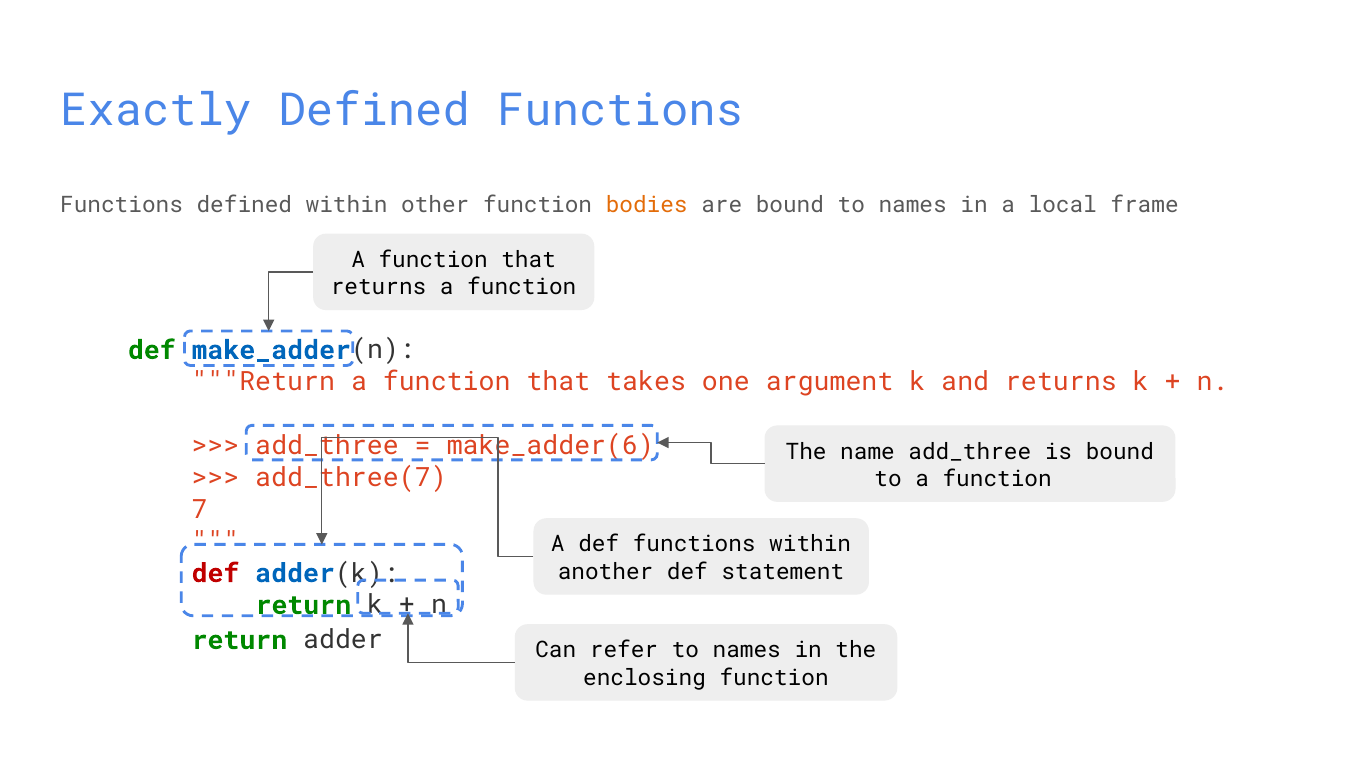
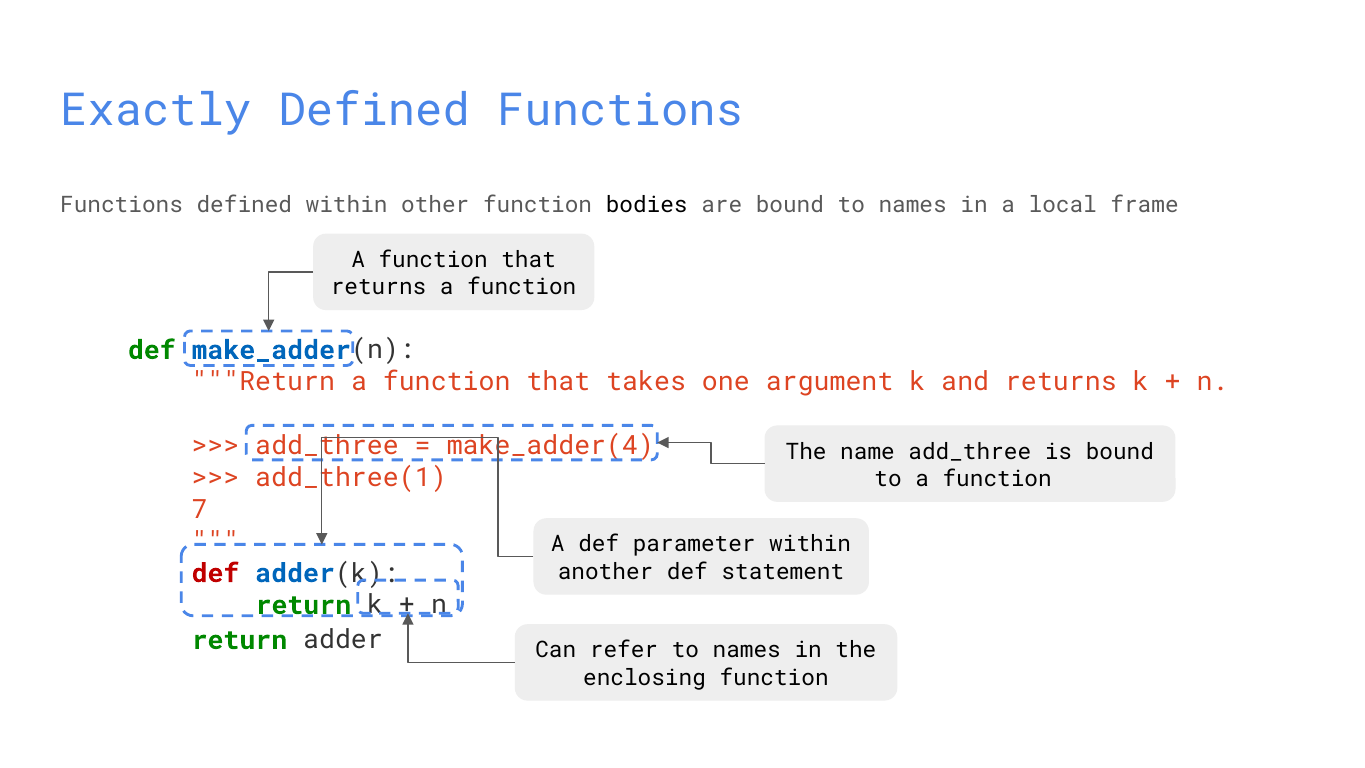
bodies colour: orange -> black (647, 205)
make_adder(6: make_adder(6 -> make_adder(4 (550, 446)
add_three(7: add_three(7 -> add_three(1 (351, 478)
def functions: functions -> parameter (694, 544)
